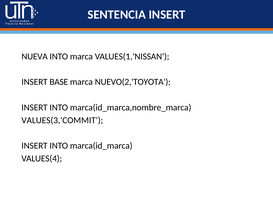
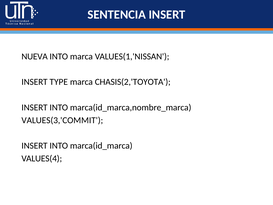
BASE: BASE -> TYPE (59, 82)
NUEVO(2,'TOYOTA: NUEVO(2,'TOYOTA -> CHASIS(2,'TOYOTA (133, 82)
